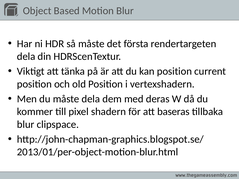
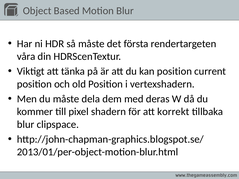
dela: dela -> våra (26, 57)
baseras: baseras -> korrekt (173, 112)
